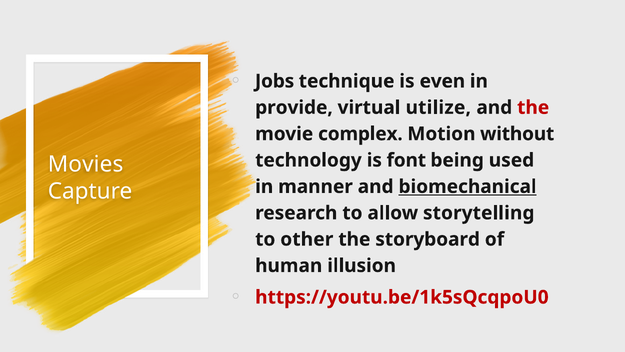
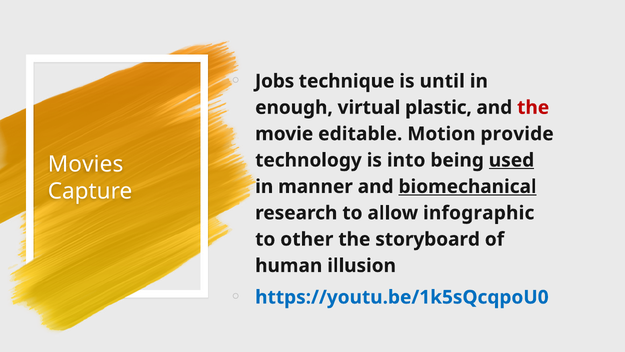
even: even -> until (442, 81)
provide: provide -> enough (294, 107)
utilize: utilize -> plastic (438, 107)
complex: complex -> editable (360, 134)
without: without -> provide (517, 134)
font: font -> into (406, 160)
used underline: none -> present (512, 160)
storytelling: storytelling -> infographic (479, 213)
https://youtu.be/1k5sQcqpoU0 colour: red -> blue (402, 297)
